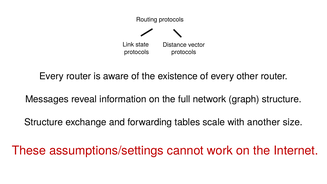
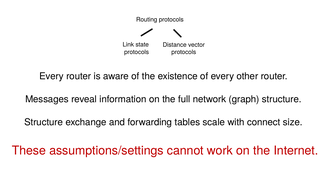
another: another -> connect (264, 122)
